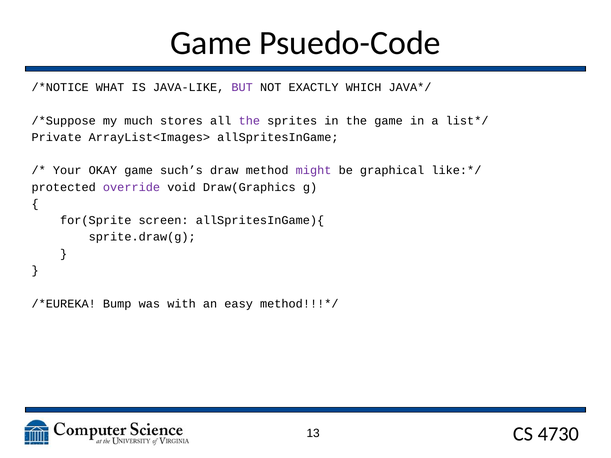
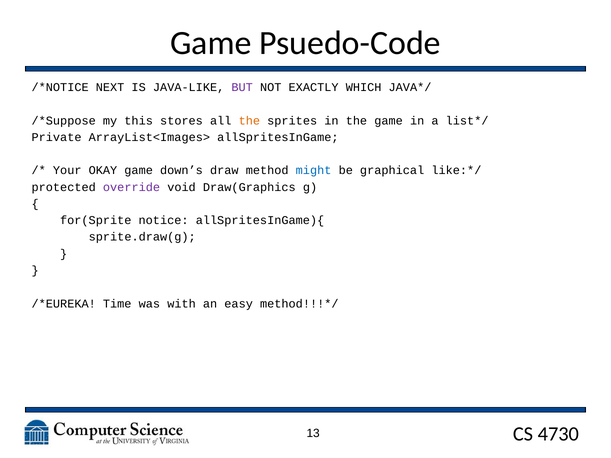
WHAT: WHAT -> NEXT (110, 87)
much: much -> this (139, 121)
the colour: purple -> orange (249, 121)
such’s: such’s -> down’s (181, 171)
might colour: purple -> blue (314, 171)
screen: screen -> notice (164, 221)
Bump: Bump -> Time (117, 304)
